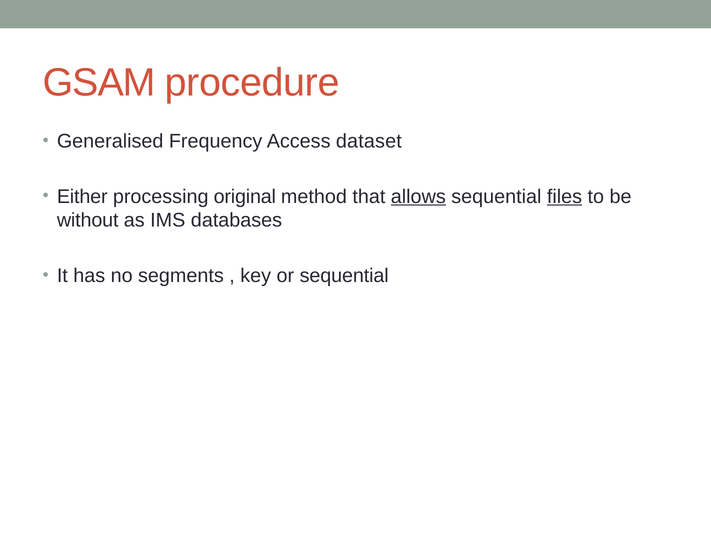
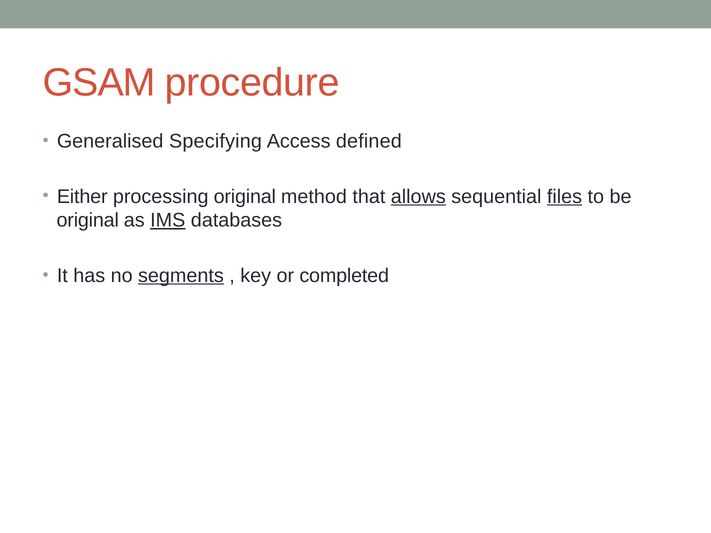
Frequency: Frequency -> Specifying (216, 141)
dataset: dataset -> defined (369, 141)
without: without -> original (88, 220)
IMS underline: none -> present (168, 220)
segments underline: none -> present (181, 276)
or sequential: sequential -> completed (344, 276)
